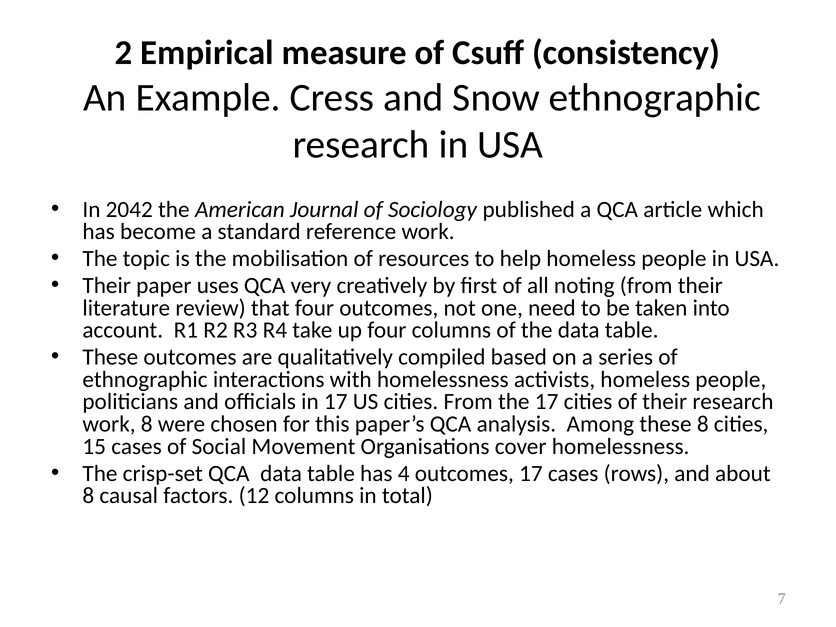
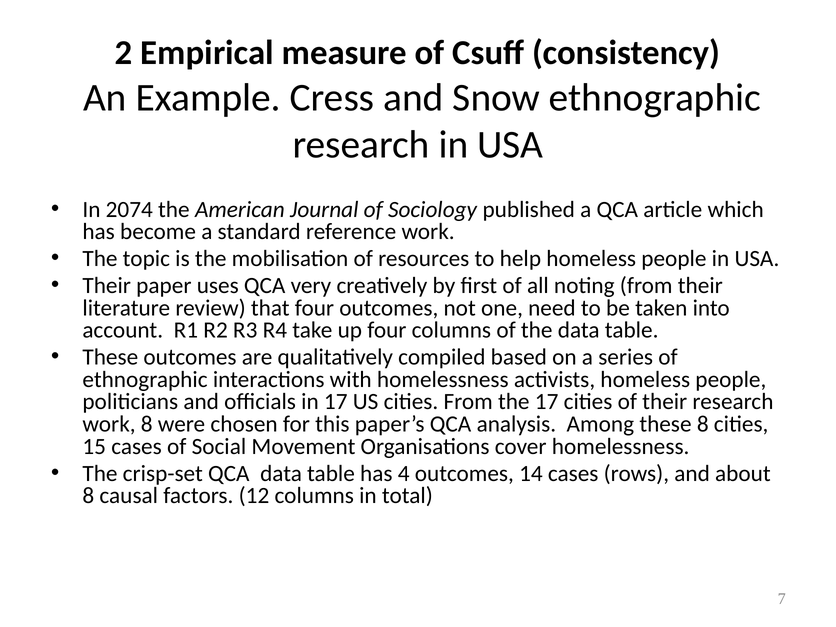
2042: 2042 -> 2074 (129, 209)
outcomes 17: 17 -> 14 (531, 473)
